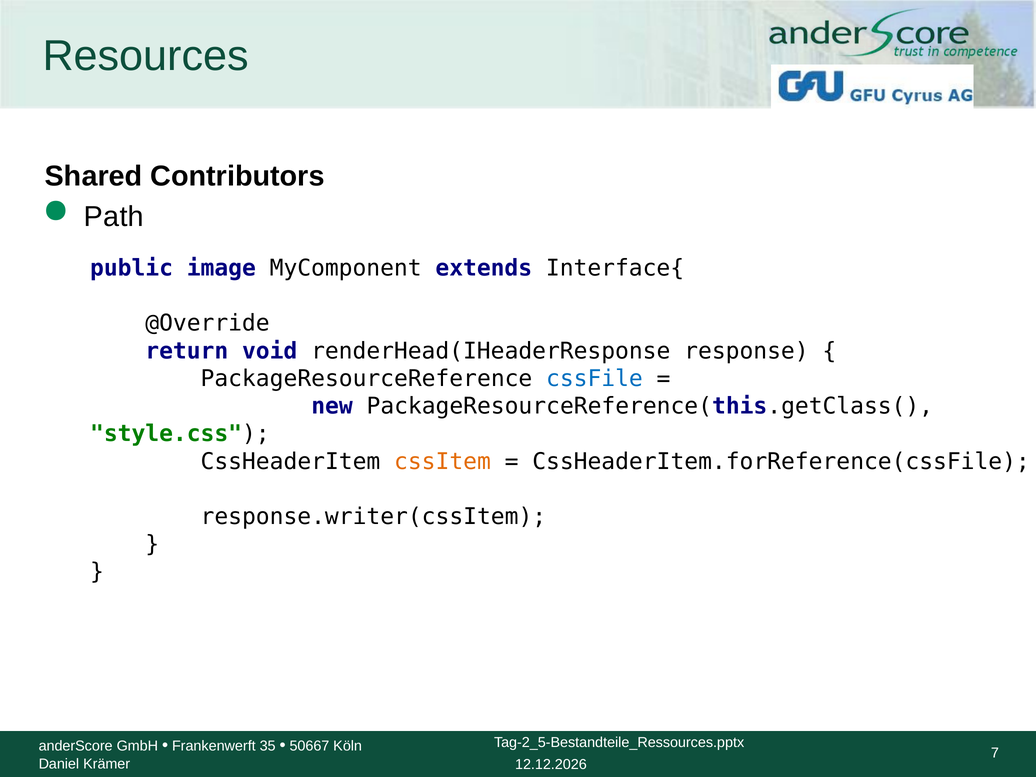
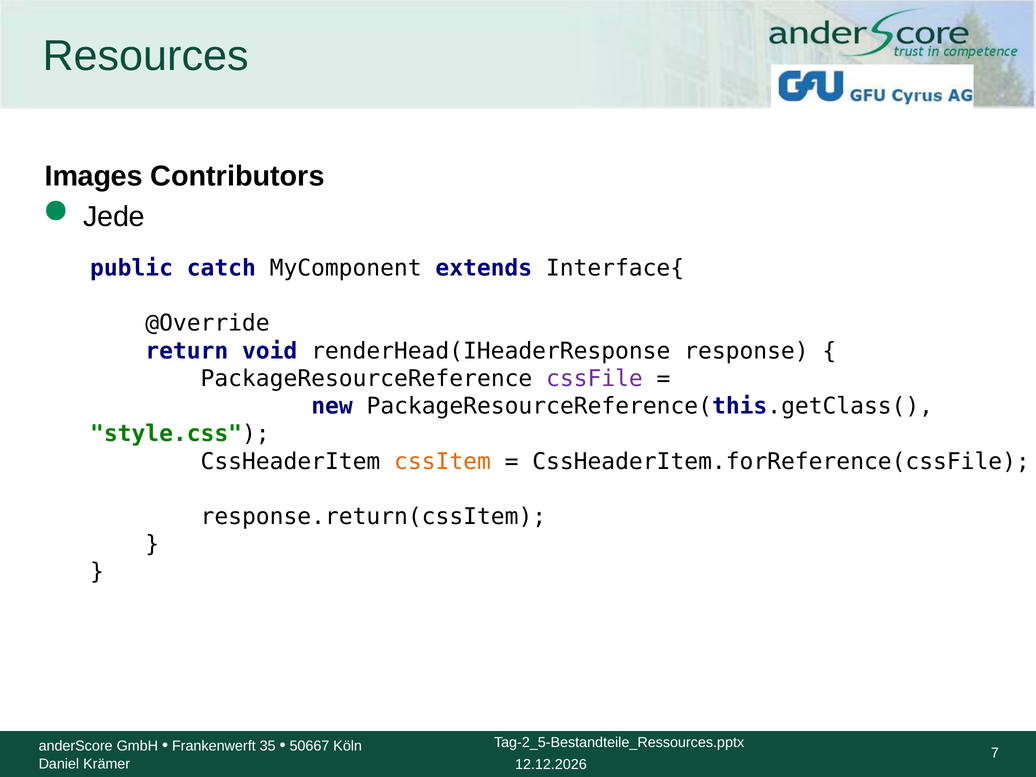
Shared: Shared -> Images (94, 176)
Path: Path -> Jede (114, 217)
image: image -> catch (221, 268)
cssFile colour: blue -> purple (594, 379)
response.writer(cssItem: response.writer(cssItem -> response.return(cssItem (373, 517)
